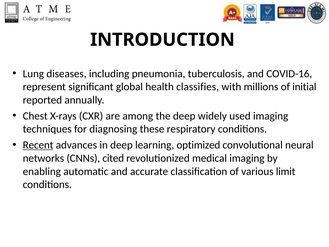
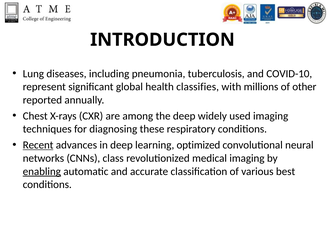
COVID-16: COVID-16 -> COVID-10 (289, 74)
initial: initial -> other (304, 87)
cited: cited -> class (113, 158)
enabling underline: none -> present (42, 171)
limit: limit -> best (286, 171)
